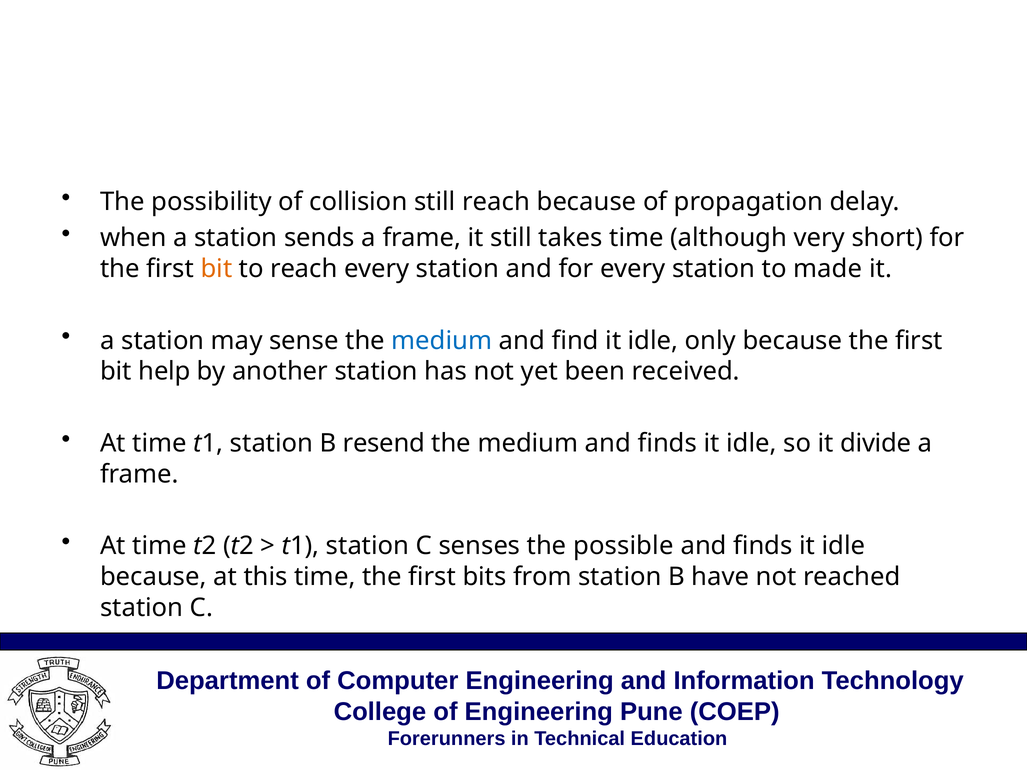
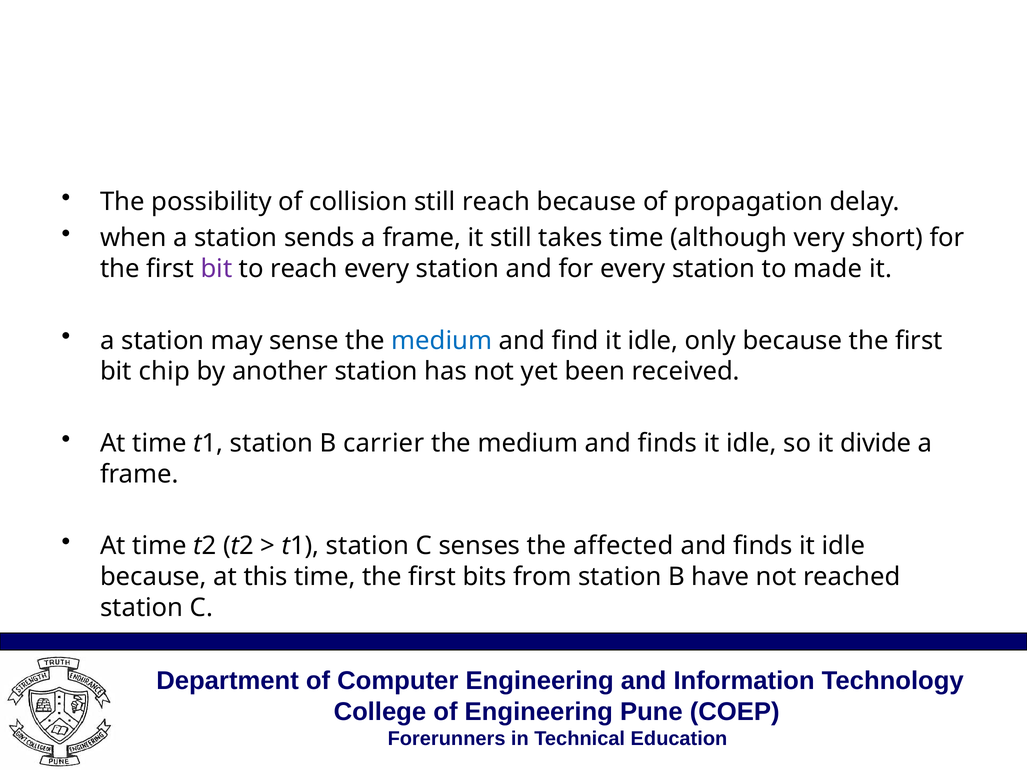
bit colour: orange -> purple (216, 269)
help: help -> chip (164, 372)
resend: resend -> carrier (384, 443)
possible: possible -> affected (623, 546)
